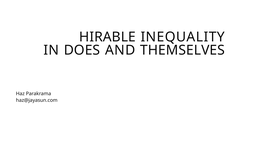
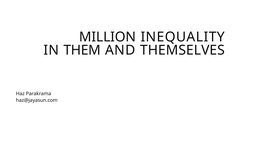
HIRABLE: HIRABLE -> MILLION (108, 37)
DOES: DOES -> THEM (82, 50)
